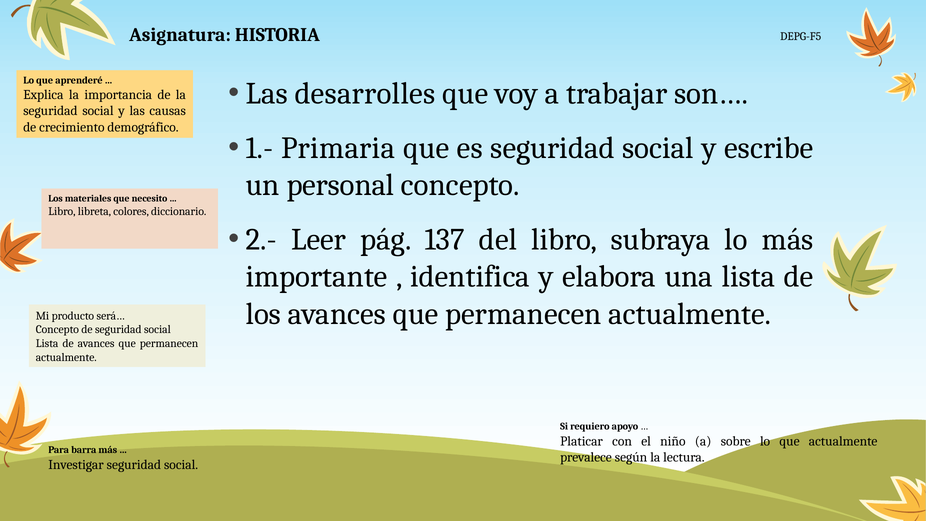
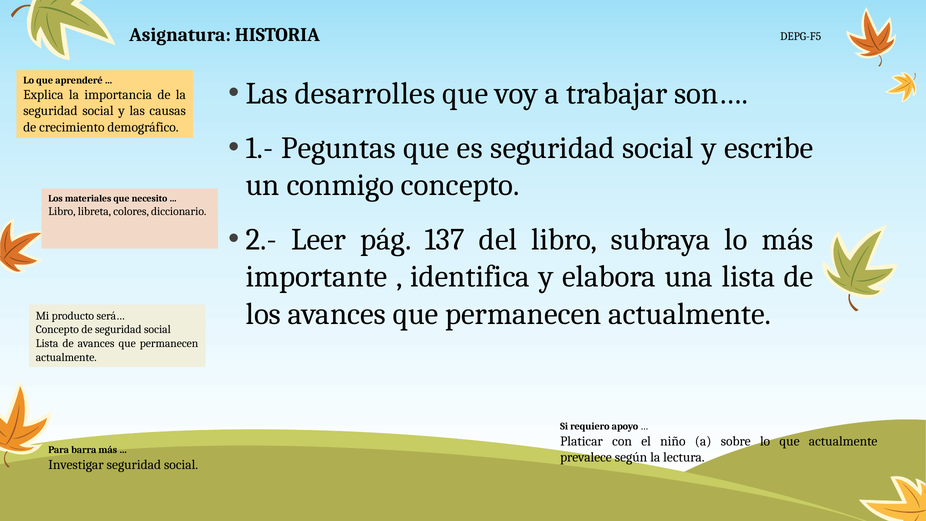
Primaria: Primaria -> Peguntas (338, 148)
personal: personal -> conmigo (340, 185)
